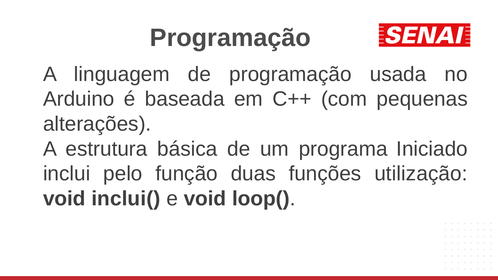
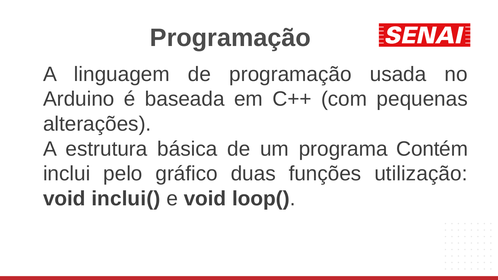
Iniciado: Iniciado -> Contém (432, 149)
função: função -> gráfico (187, 174)
